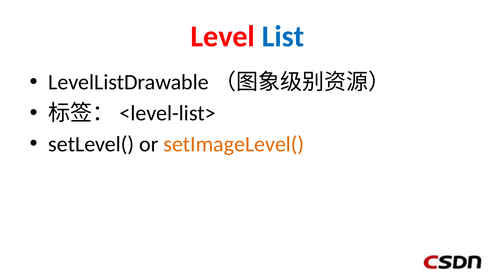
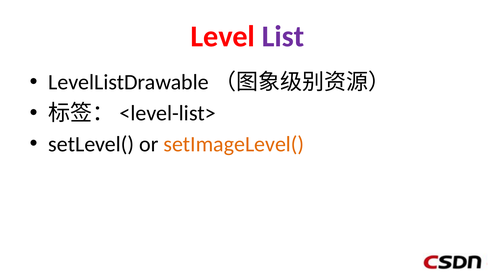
List colour: blue -> purple (283, 36)
